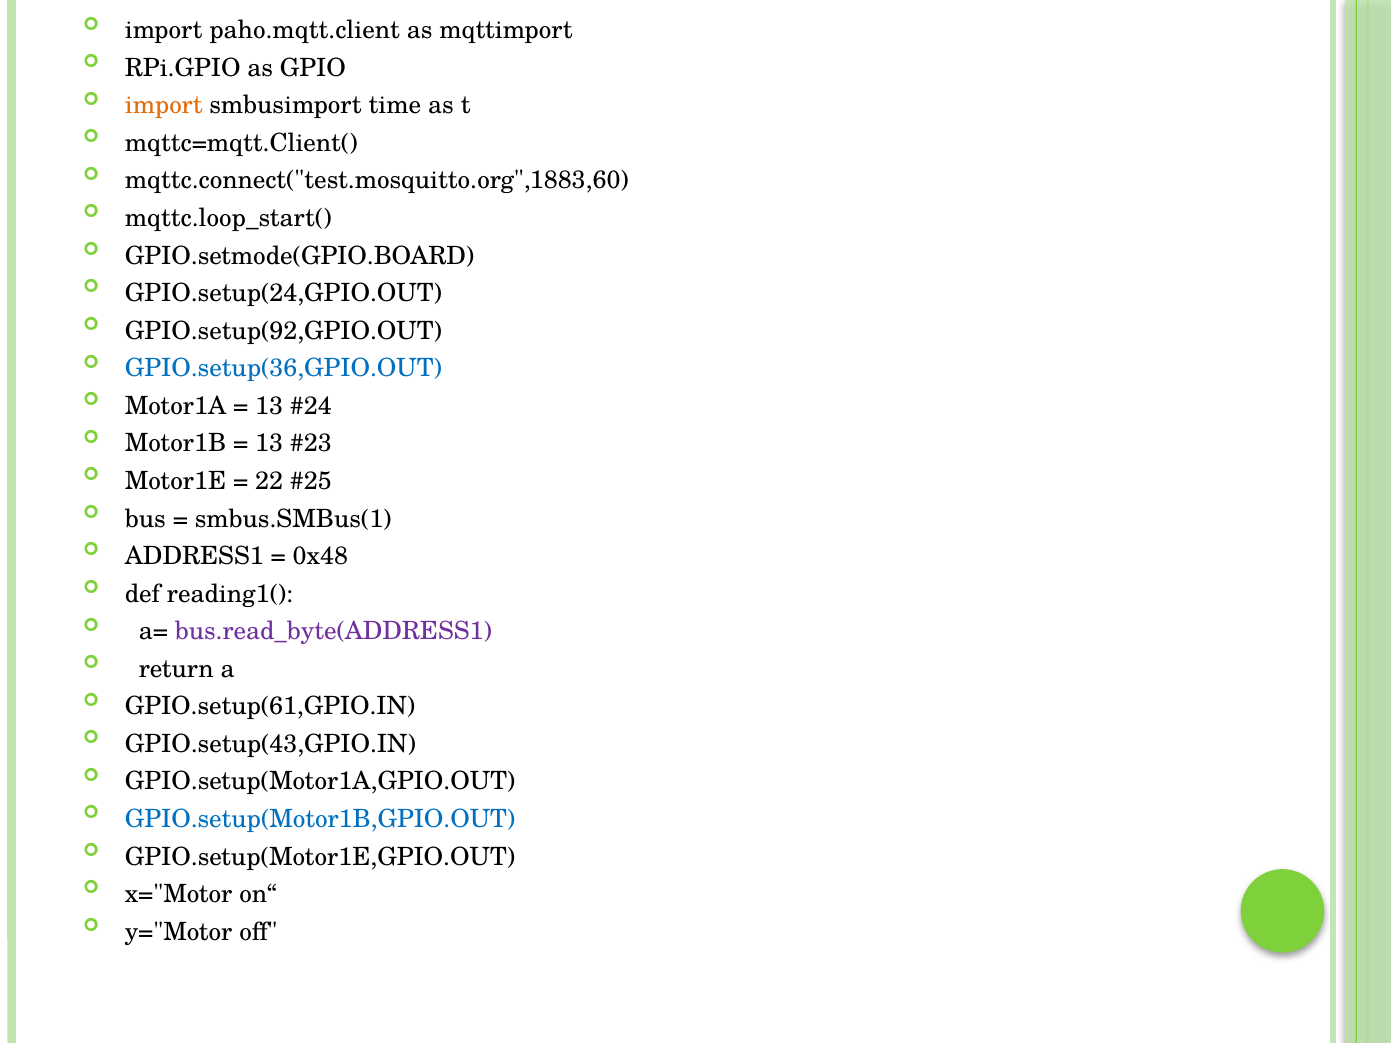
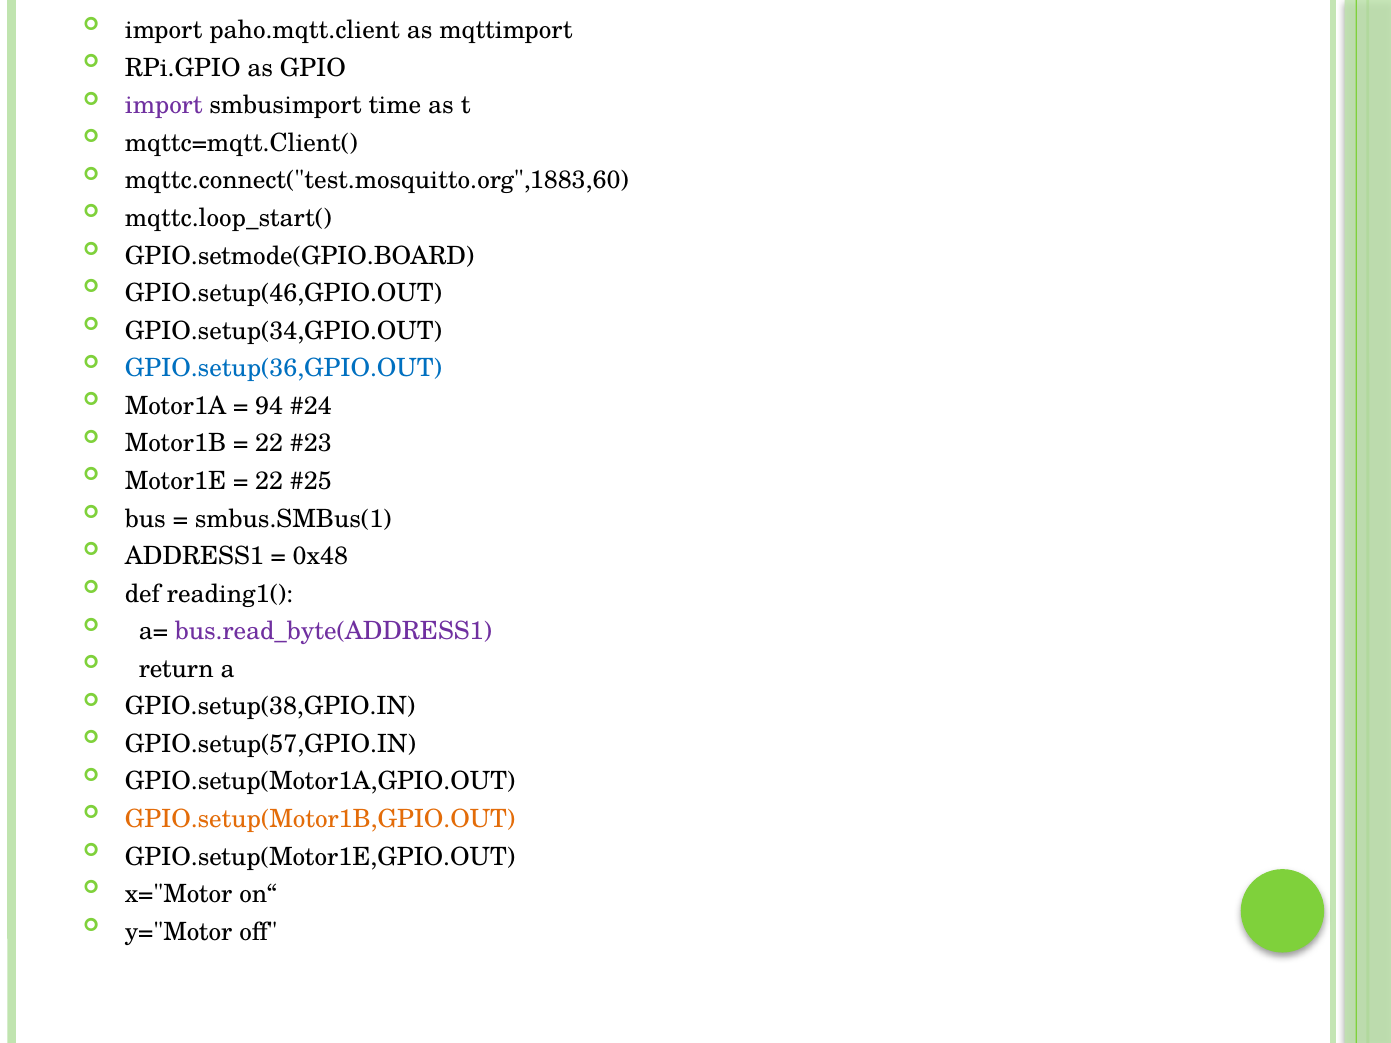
import colour: orange -> purple (164, 106)
GPIO.setup(24,GPIO.OUT: GPIO.setup(24,GPIO.OUT -> GPIO.setup(46,GPIO.OUT (283, 293)
GPIO.setup(92,GPIO.OUT: GPIO.setup(92,GPIO.OUT -> GPIO.setup(34,GPIO.OUT (283, 331)
13: 13 -> 94 (269, 406)
13: 13 -> 22 (269, 444)
GPIO.setup(61,GPIO.IN: GPIO.setup(61,GPIO.IN -> GPIO.setup(38,GPIO.IN (270, 707)
GPIO.setup(43,GPIO.IN: GPIO.setup(43,GPIO.IN -> GPIO.setup(57,GPIO.IN (270, 744)
GPIO.setup(Motor1B,GPIO.OUT colour: blue -> orange (320, 819)
